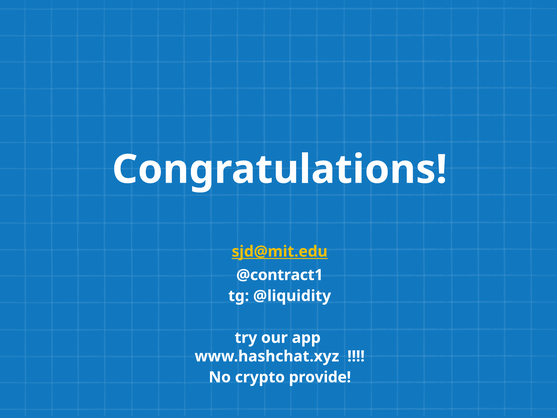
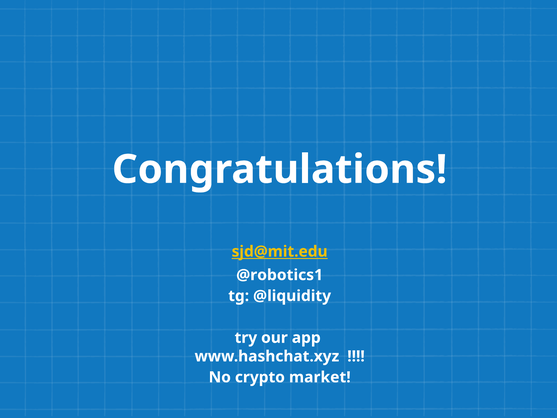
@contract1: @contract1 -> @robotics1 (280, 275)
provide: provide -> market (320, 377)
